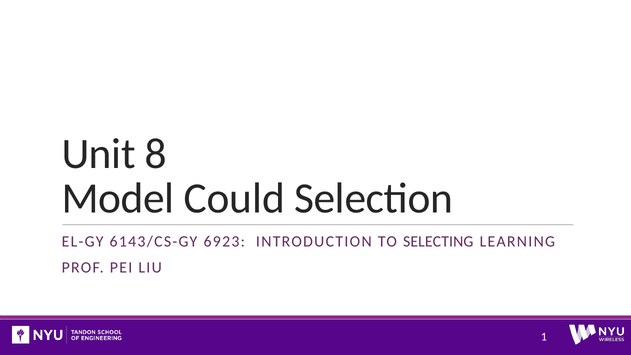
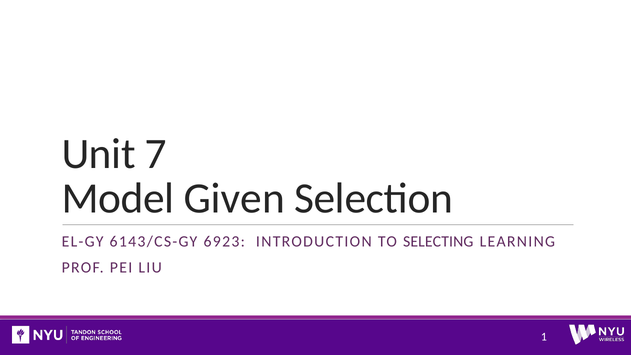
8: 8 -> 7 (156, 154)
Could: Could -> Given (234, 198)
